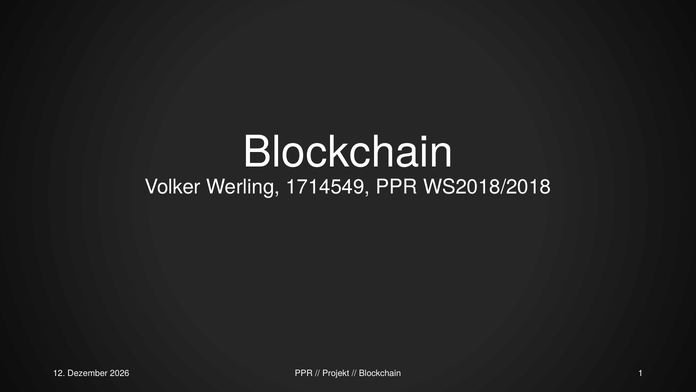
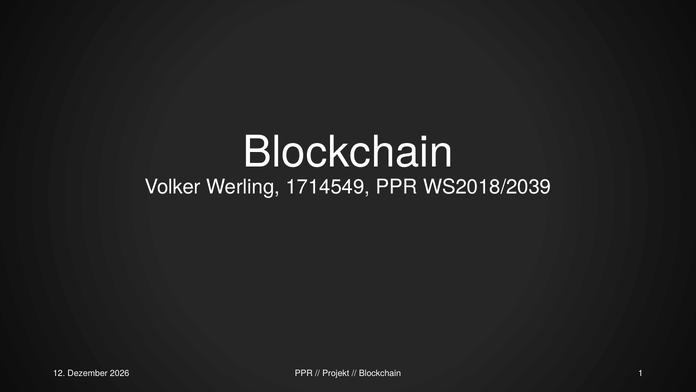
WS2018/2018: WS2018/2018 -> WS2018/2039 (487, 187)
